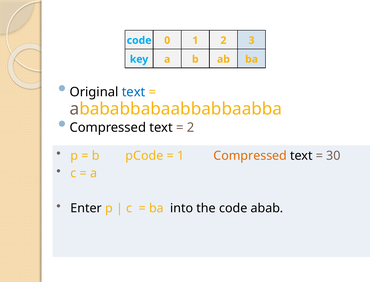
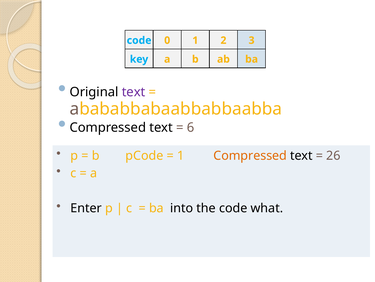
text colour: blue -> purple (134, 92)
2: 2 -> 6 (191, 127)
30: 30 -> 26 (333, 155)
abab: abab -> what (267, 208)
